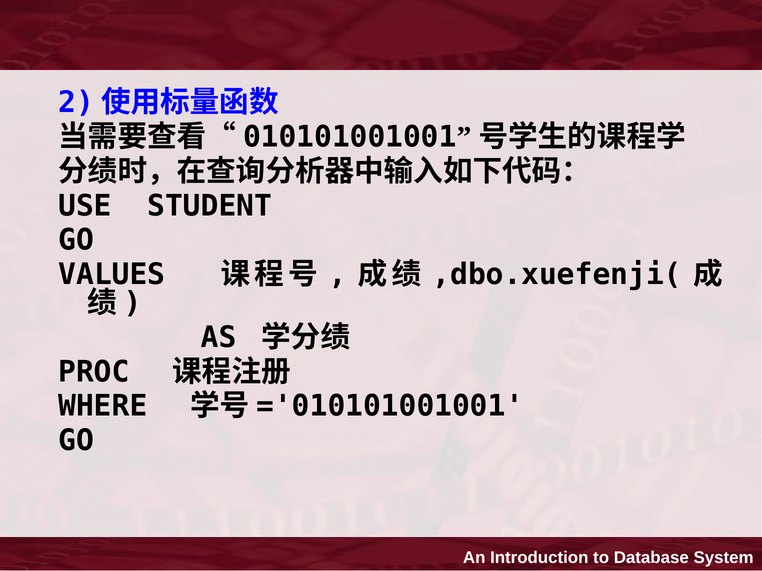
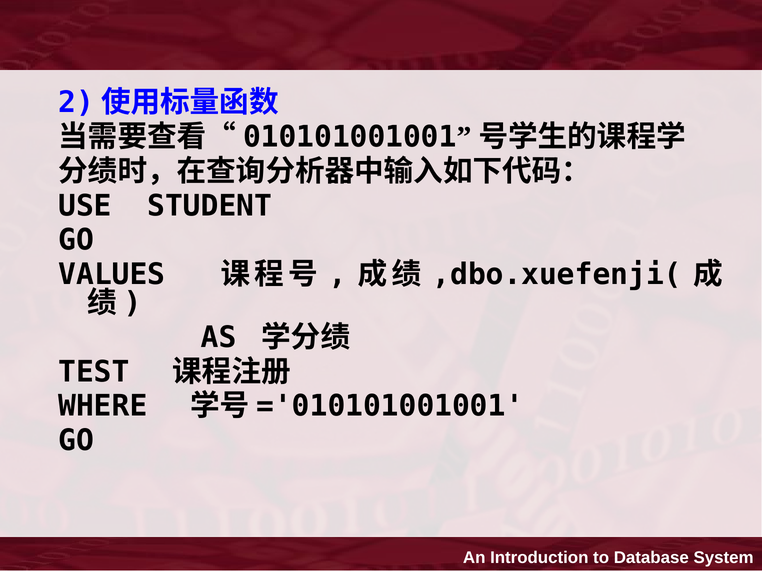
PROC: PROC -> TEST (94, 372)
